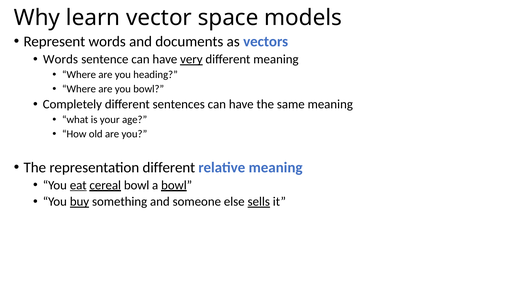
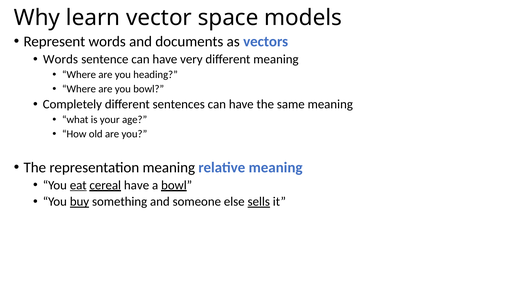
very underline: present -> none (191, 59)
representation different: different -> meaning (169, 167)
cereal bowl: bowl -> have (137, 185)
